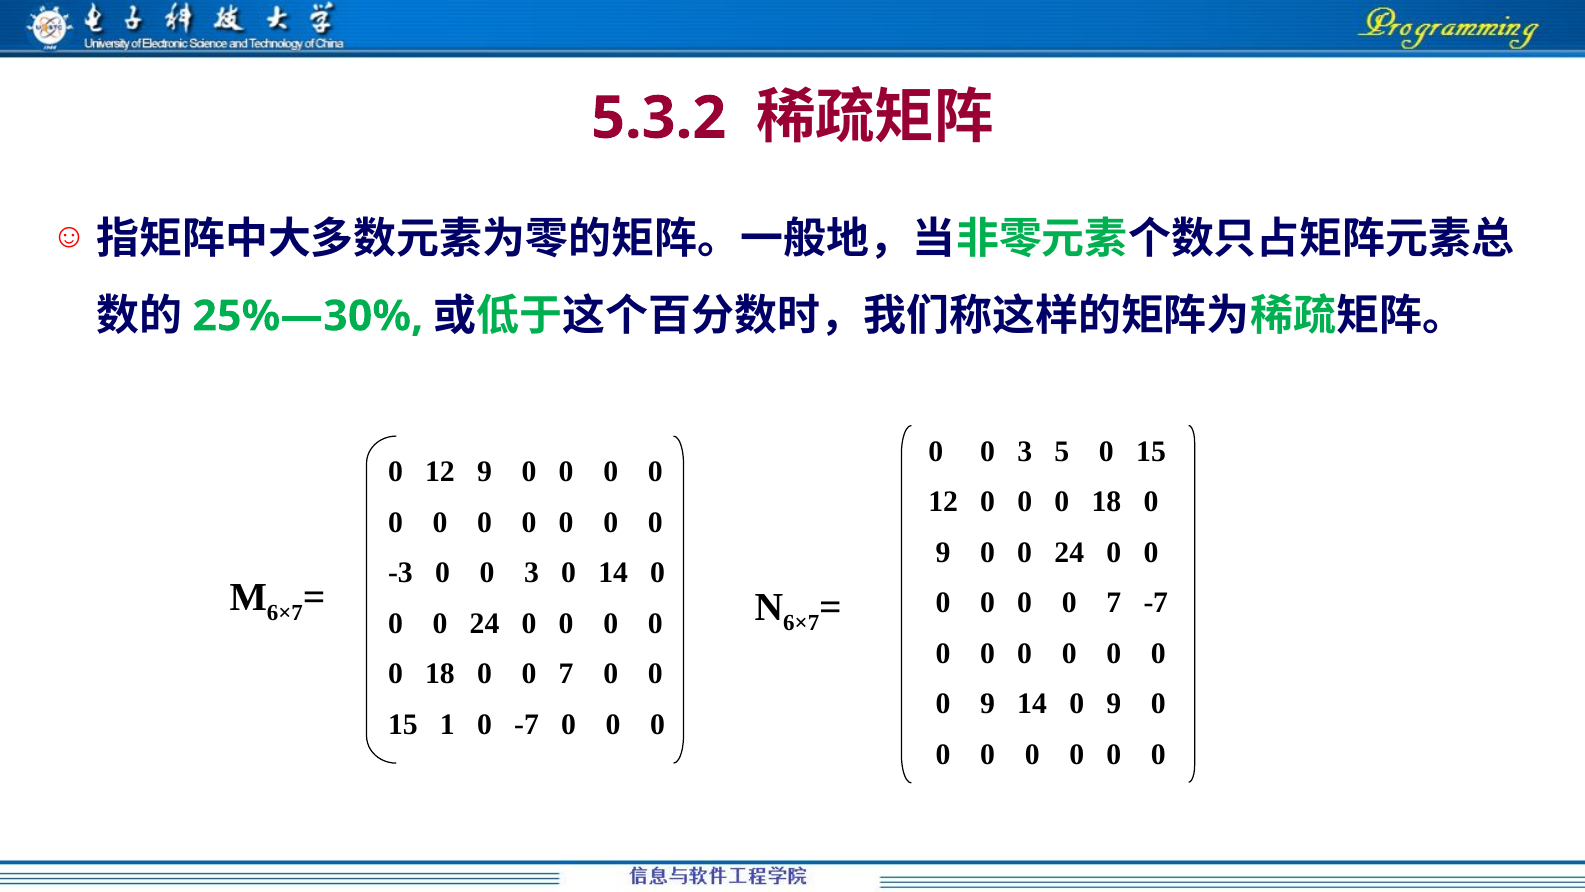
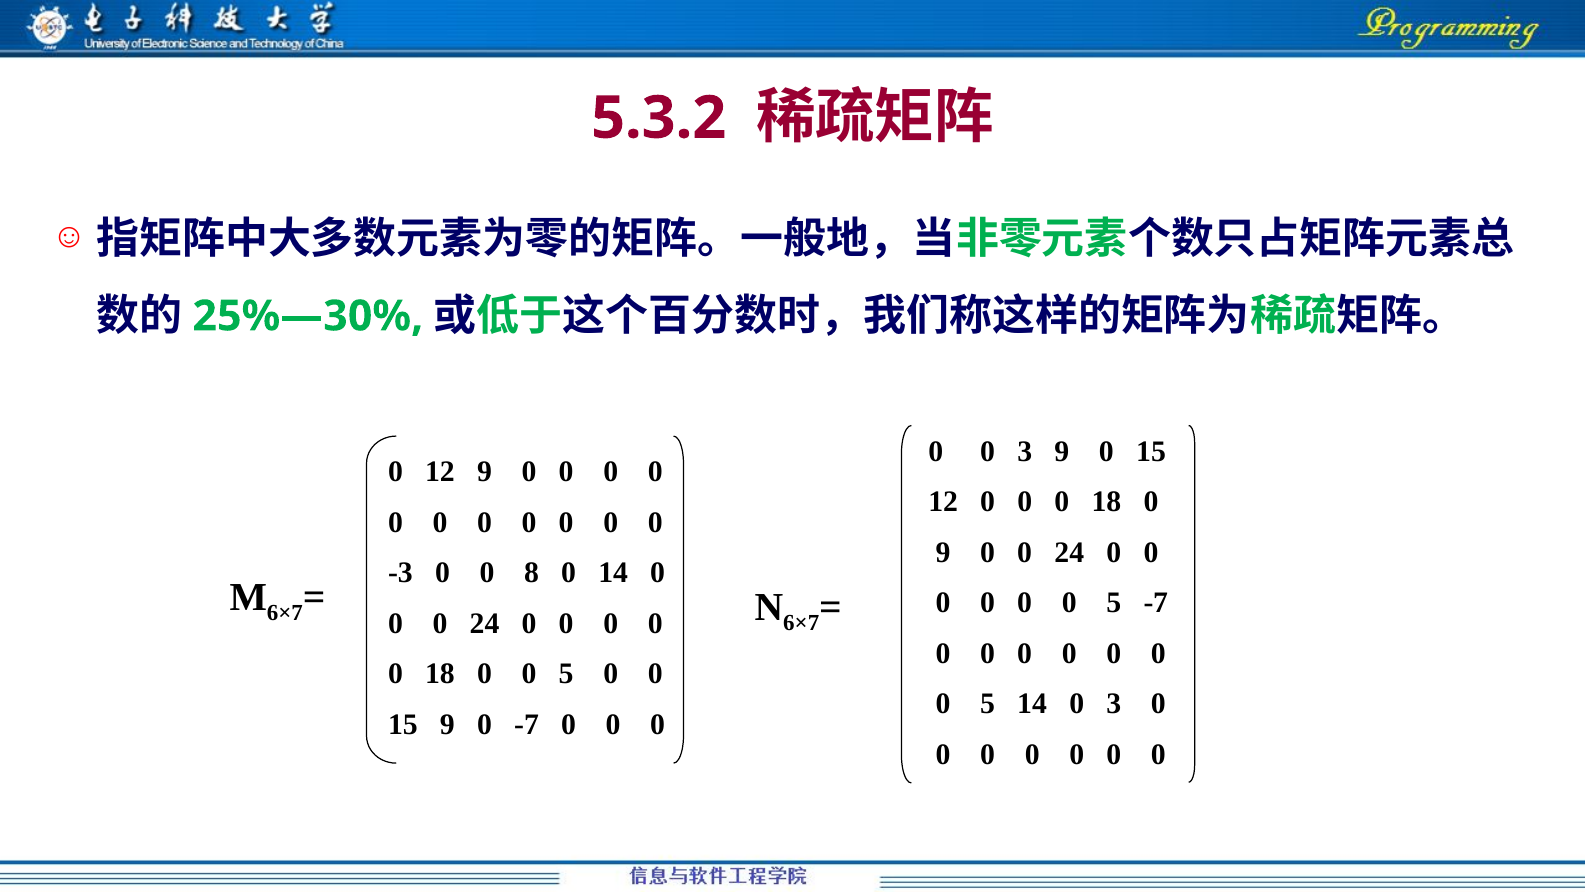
3 5: 5 -> 9 (1062, 451)
-3 0 0 3: 3 -> 8 (532, 573)
7: 7 -> 5 (1114, 603)
18 0 0 7: 7 -> 5 (566, 674)
9: 9 -> 5 (988, 704)
14 0 9: 9 -> 3 (1114, 704)
15 1: 1 -> 9 (447, 724)
